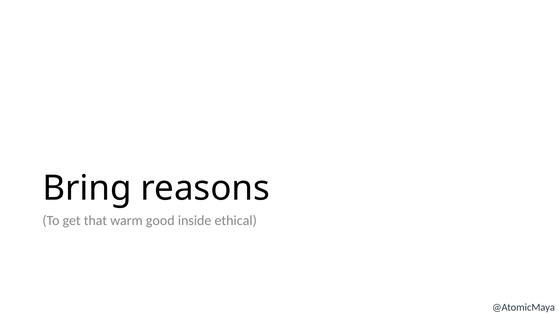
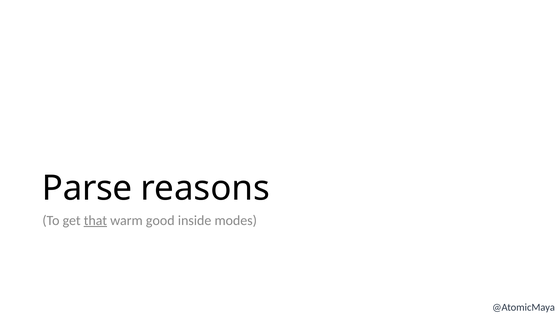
Bring: Bring -> Parse (87, 188)
that underline: none -> present (95, 220)
ethical: ethical -> modes (236, 220)
